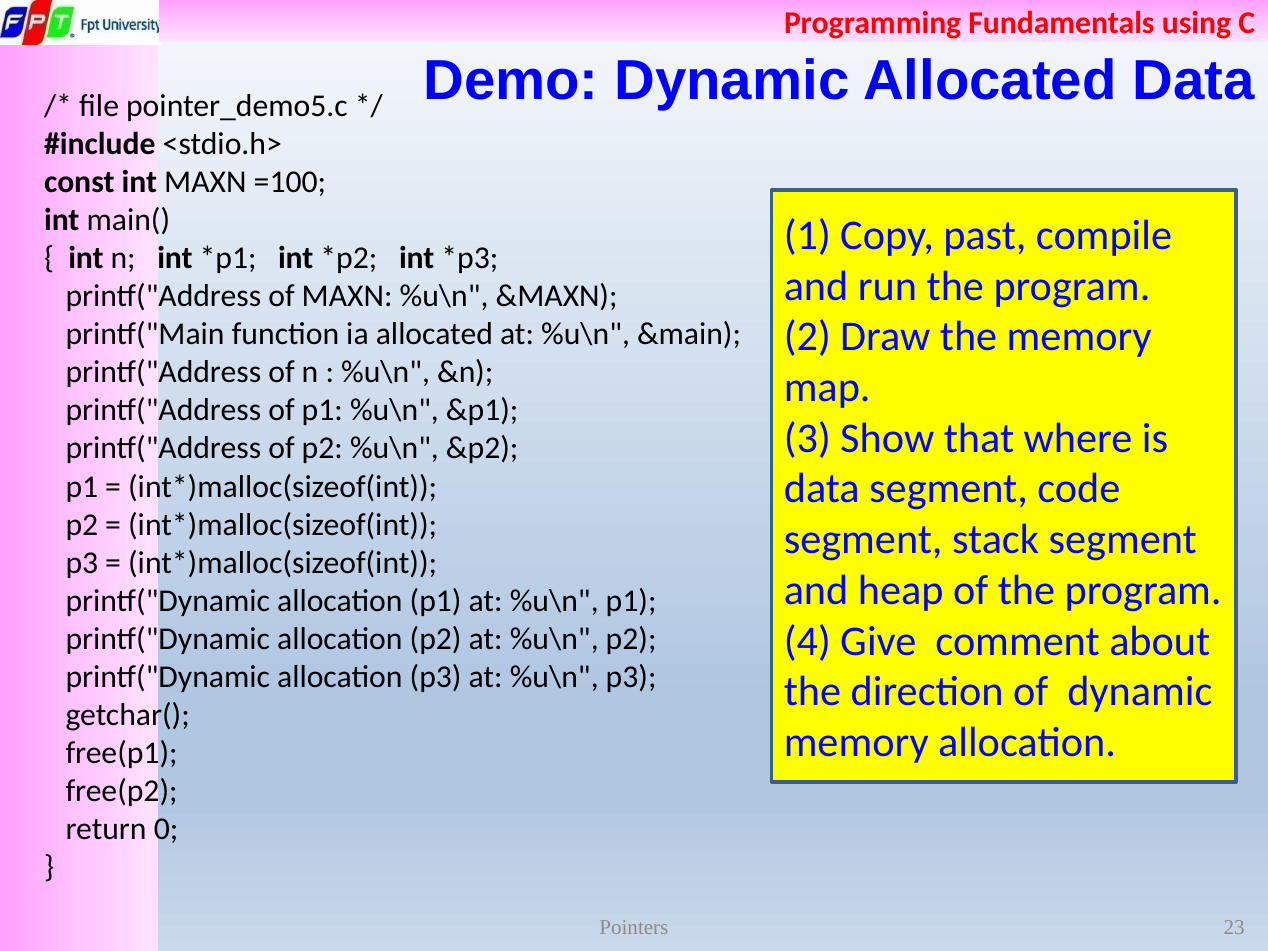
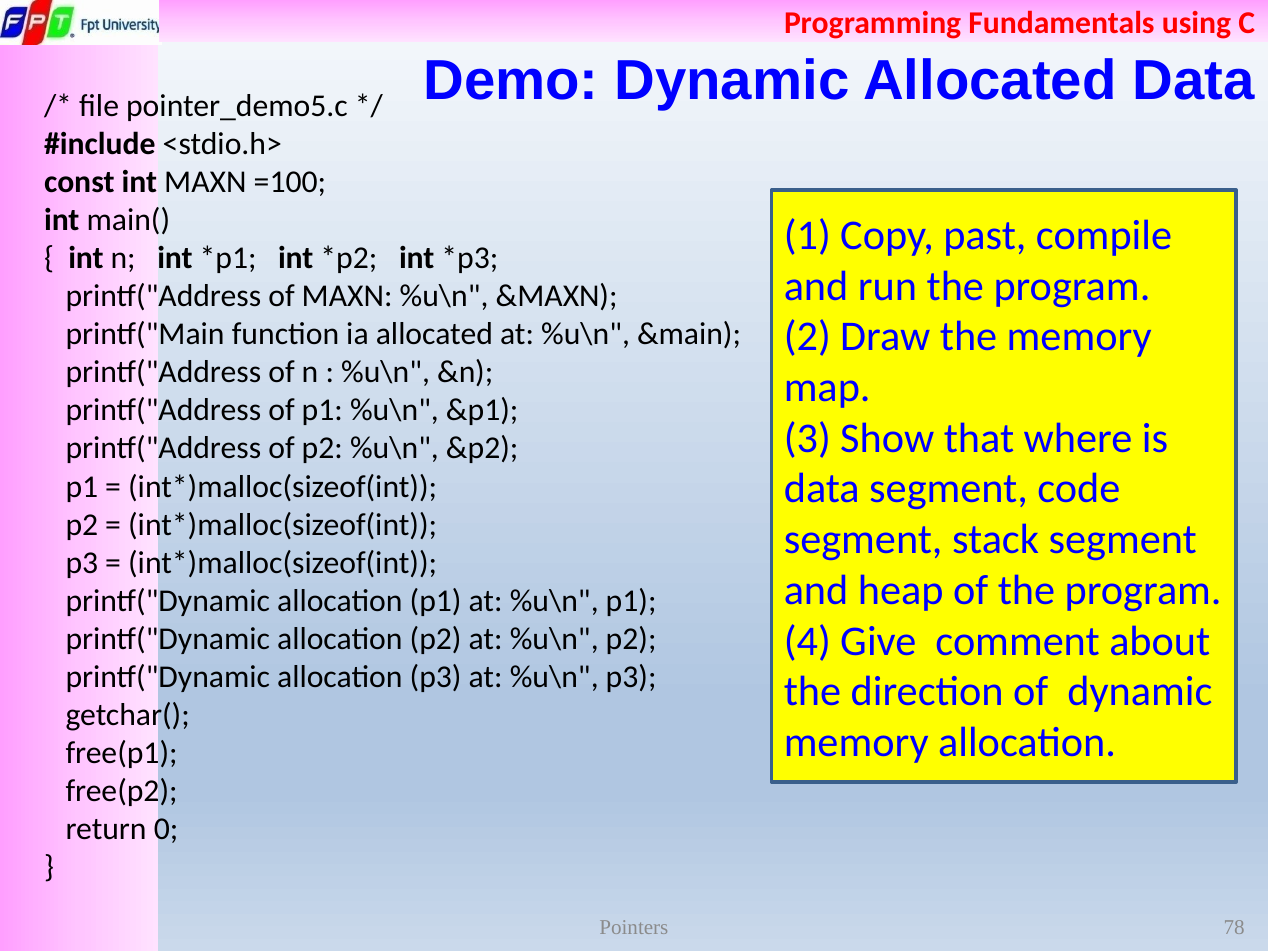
23: 23 -> 78 (1234, 927)
